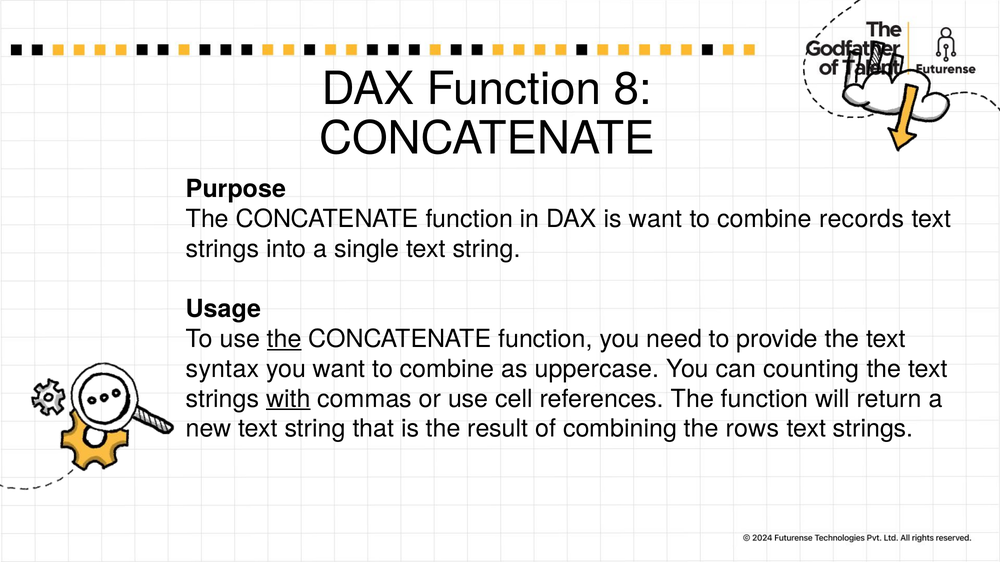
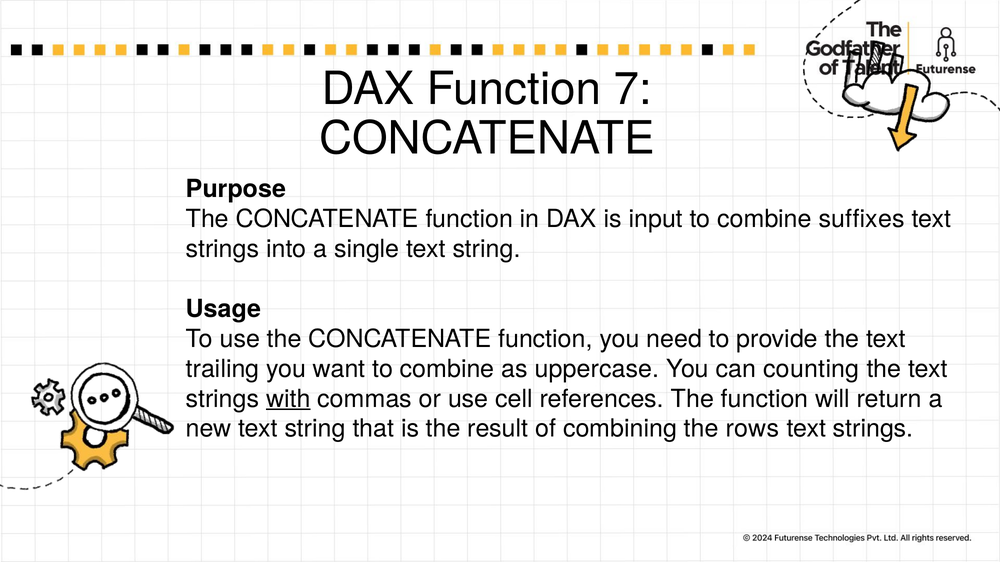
8: 8 -> 7 (633, 89)
is want: want -> input (656, 219)
records: records -> suffixes (862, 219)
the underline: present -> none (284, 339)
syntax: syntax -> trailing (223, 369)
